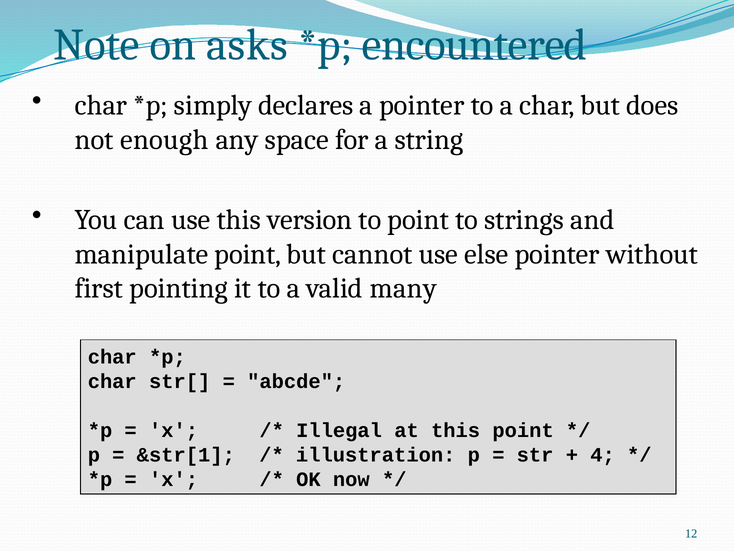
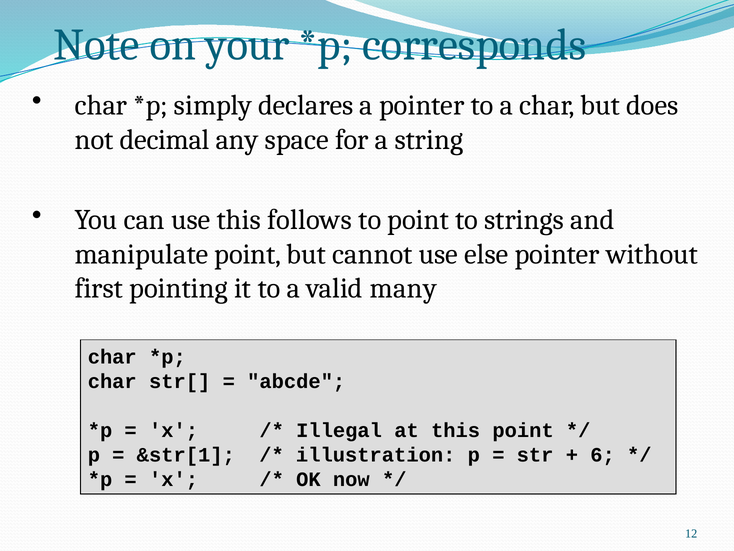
asks: asks -> your (247, 45)
encountered: encountered -> corresponds (474, 45)
enough: enough -> decimal (165, 140)
version: version -> follows (309, 220)
4: 4 -> 6 (603, 455)
